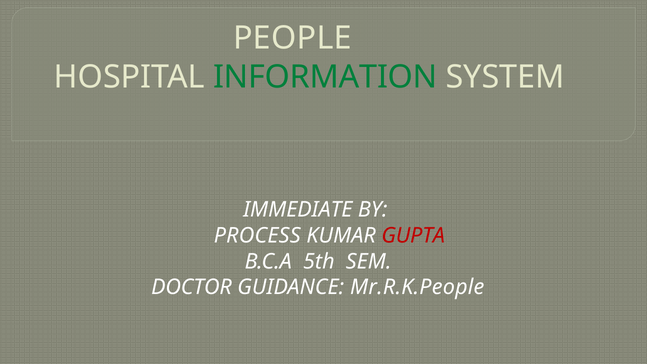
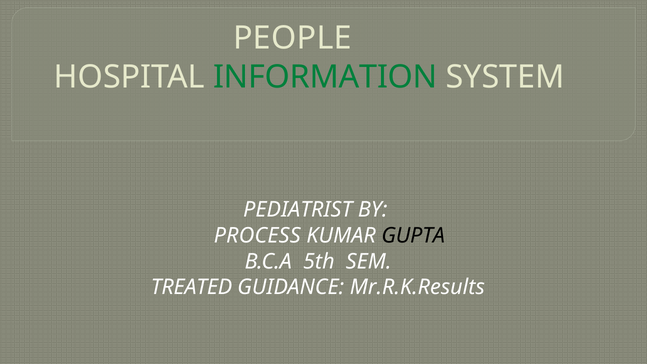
IMMEDIATE: IMMEDIATE -> PEDIATRIST (298, 210)
GUPTA colour: red -> black (413, 235)
DOCTOR: DOCTOR -> TREATED (192, 287)
Mr.R.K.People: Mr.R.K.People -> Mr.R.K.Results (417, 287)
